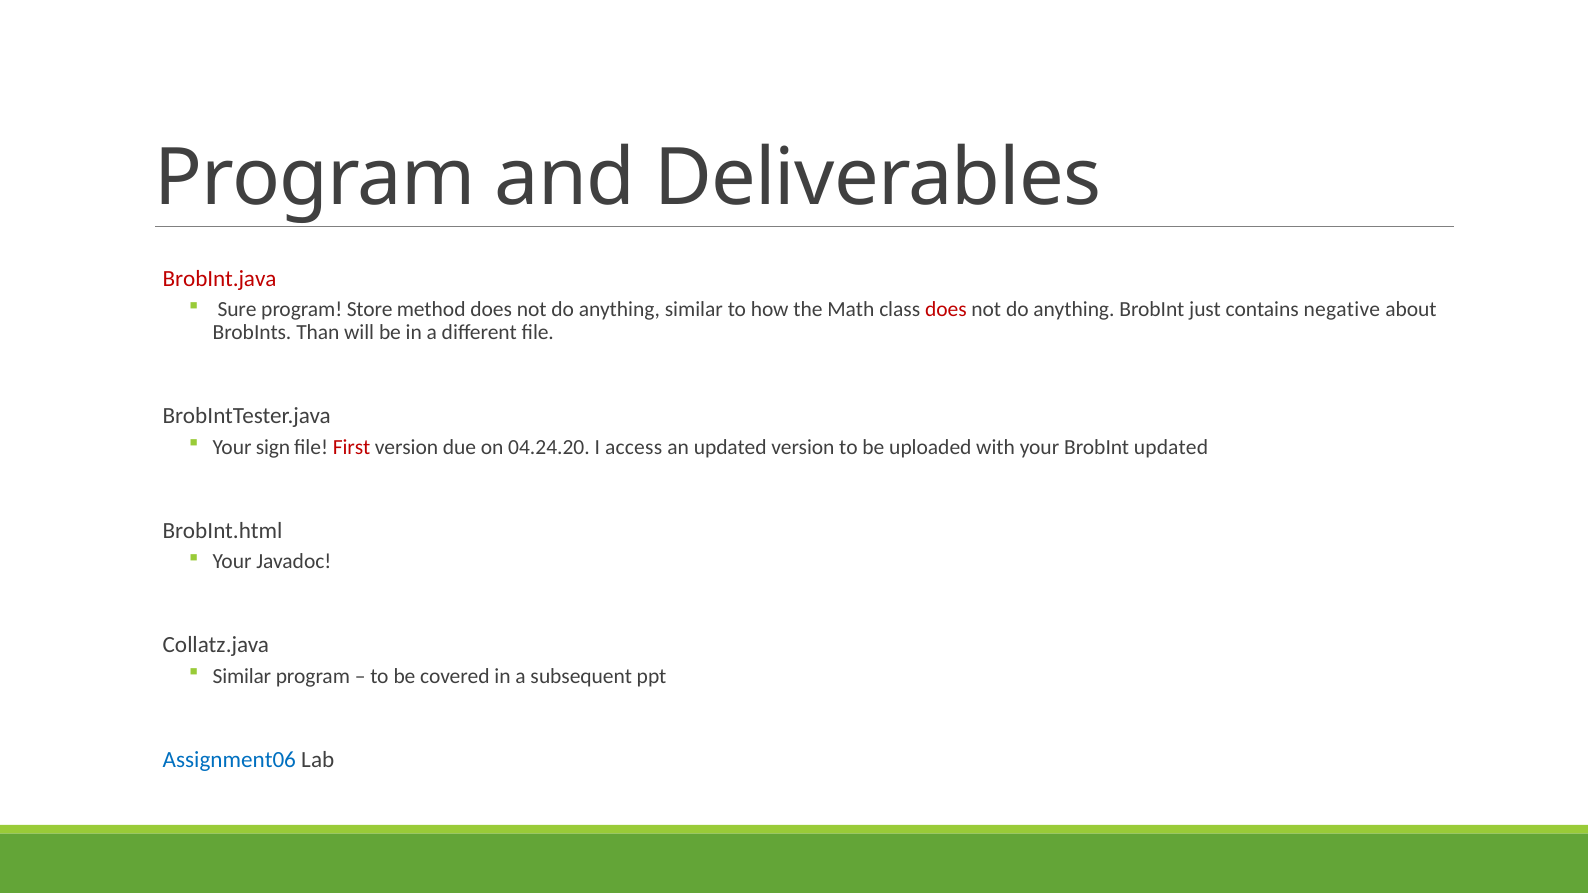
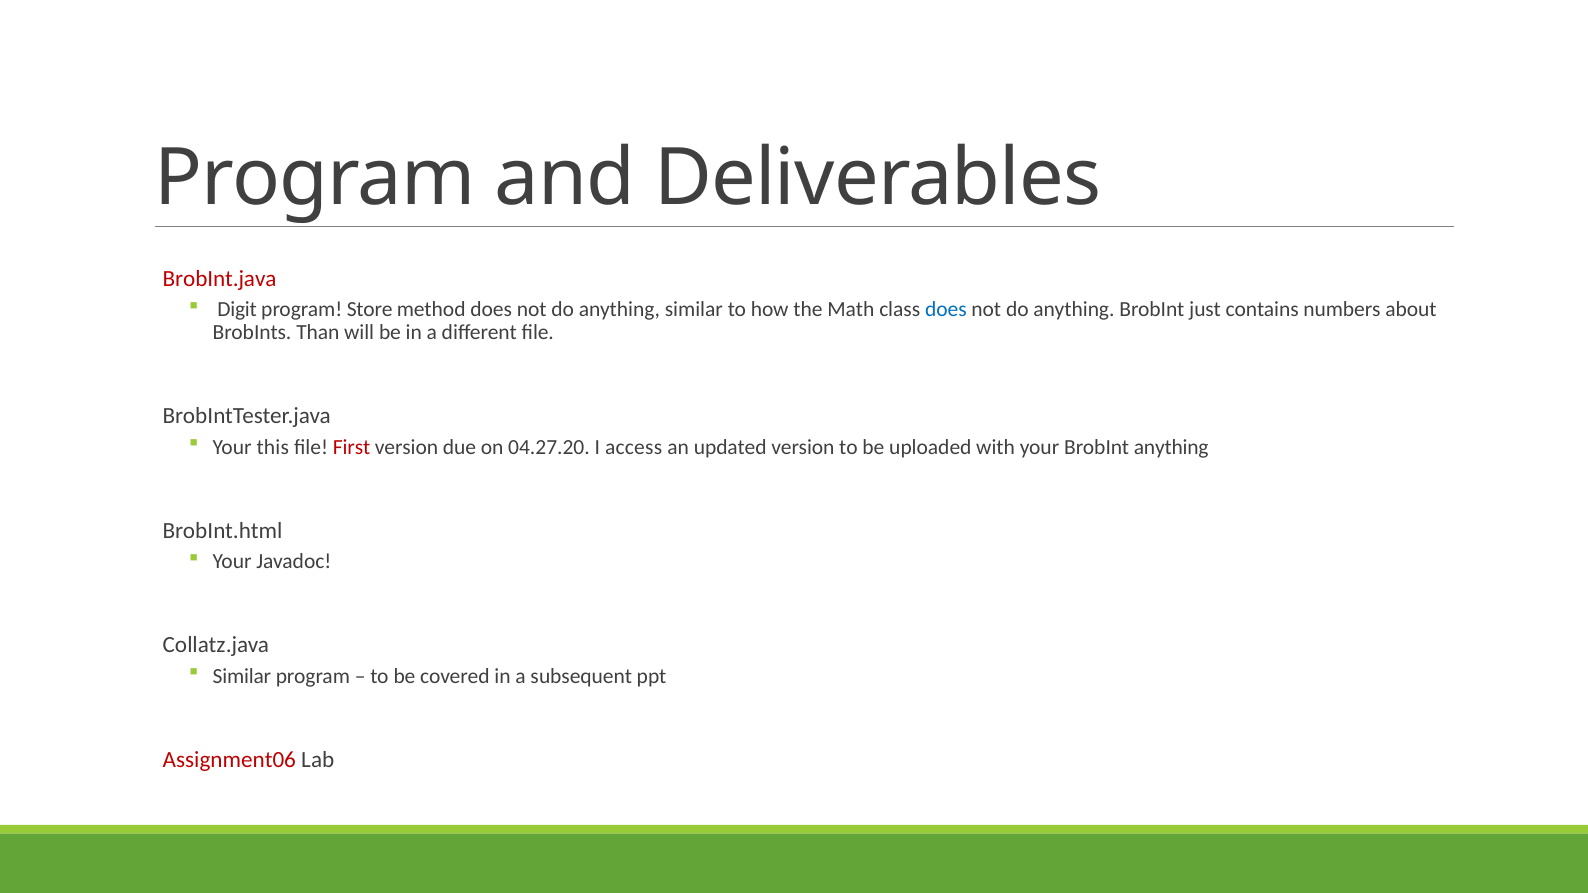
Sure: Sure -> Digit (237, 309)
does colour: red -> blue (946, 309)
negative: negative -> numbers (1342, 309)
sign: sign -> this (273, 447)
04.24.20: 04.24.20 -> 04.27.20 (549, 447)
BrobInt updated: updated -> anything (1171, 447)
Assignment06 colour: blue -> red (229, 760)
